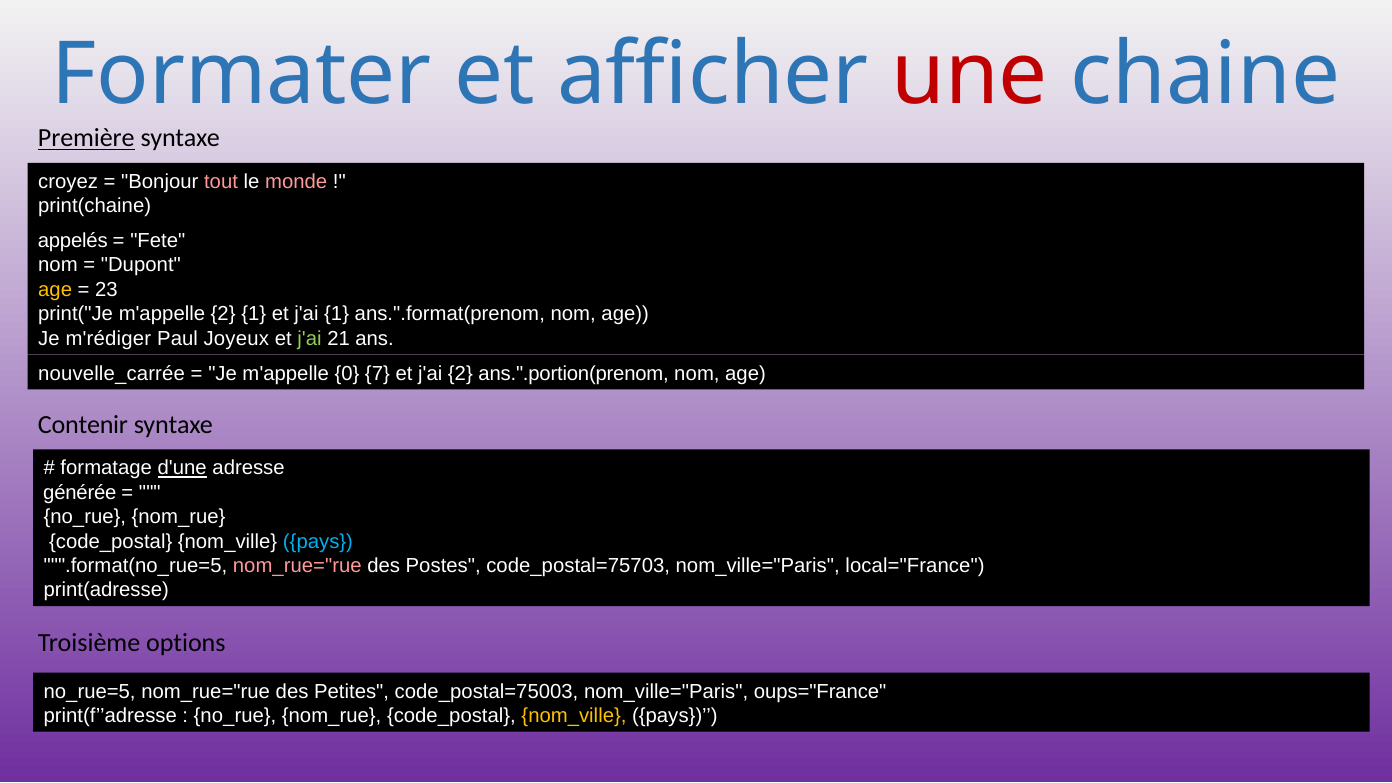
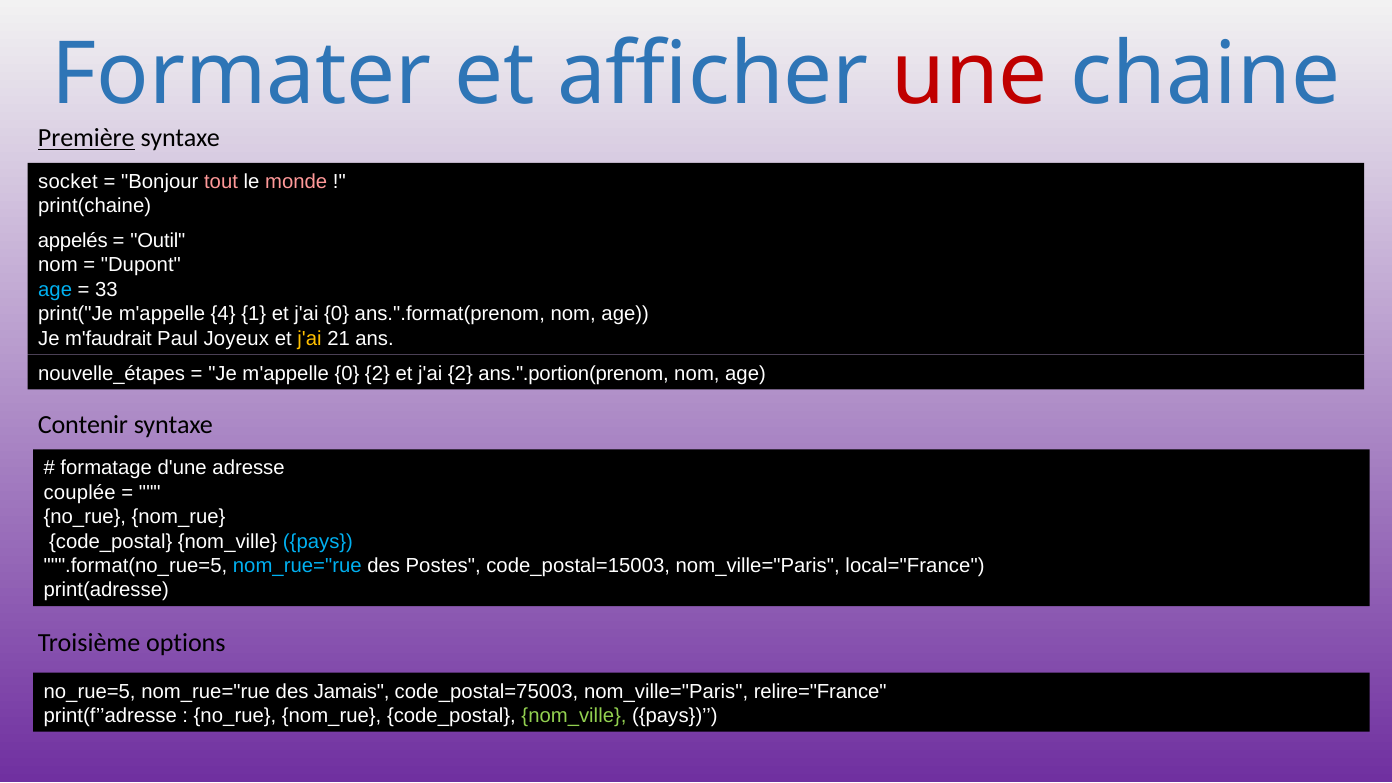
croyez: croyez -> socket (68, 182)
Fete: Fete -> Outil (158, 241)
age colour: yellow -> light blue (55, 290)
23: 23 -> 33 (106, 290)
m'appelle 2: 2 -> 4 (223, 314)
j'ai 1: 1 -> 0 (337, 314)
m'rédiger: m'rédiger -> m'faudrait (109, 338)
j'ai colour: light green -> yellow (309, 338)
nouvelle_carrée: nouvelle_carrée -> nouvelle_étapes (112, 373)
0 7: 7 -> 2 (377, 373)
d'une underline: present -> none (182, 468)
générée: générée -> couplée (80, 493)
nom_rue="rue colour: pink -> light blue (297, 566)
code_postal=75703: code_postal=75703 -> code_postal=15003 (578, 566)
Petites: Petites -> Jamais (352, 691)
oups="France: oups="France -> relire="France (820, 691)
nom_ville colour: yellow -> light green (574, 716)
